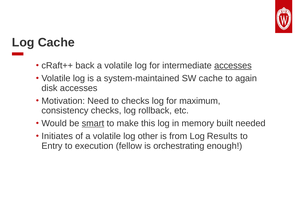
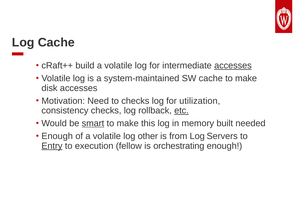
back: back -> build (85, 66)
cache to again: again -> make (246, 78)
maximum: maximum -> utilization (200, 101)
etc underline: none -> present (181, 111)
Initiates: Initiates -> Enough (57, 136)
Results: Results -> Servers (222, 136)
Entry underline: none -> present (52, 146)
